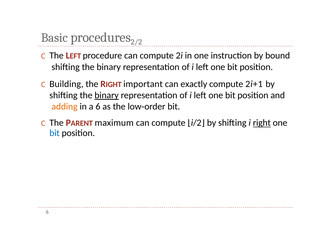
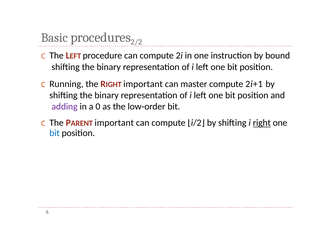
Building: Building -> Running (66, 84)
exactly: exactly -> master (194, 84)
binary underline: present -> none (107, 95)
adding colour: orange -> purple (65, 107)
a 6: 6 -> 0 (98, 107)
maximum: maximum -> important (114, 123)
